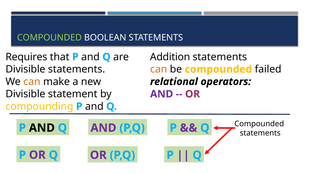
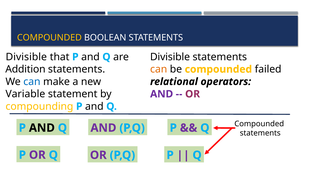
COMPOUNDED colour: light green -> yellow (49, 38)
Requires: Requires -> Divisible (26, 57)
Addition: Addition -> Divisible (170, 57)
Divisible: Divisible -> Addition (25, 69)
can colour: orange -> blue (32, 82)
Divisible: Divisible -> Variable (25, 94)
